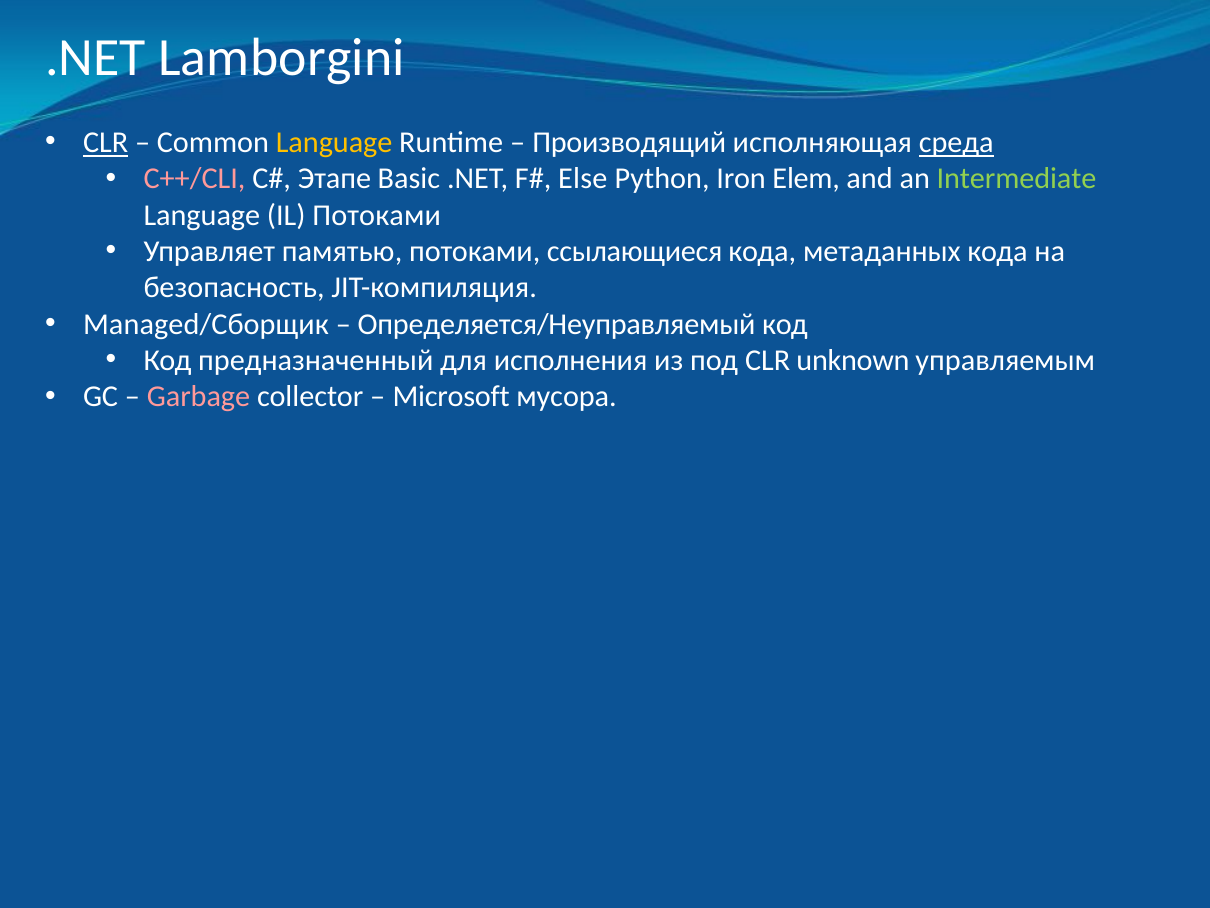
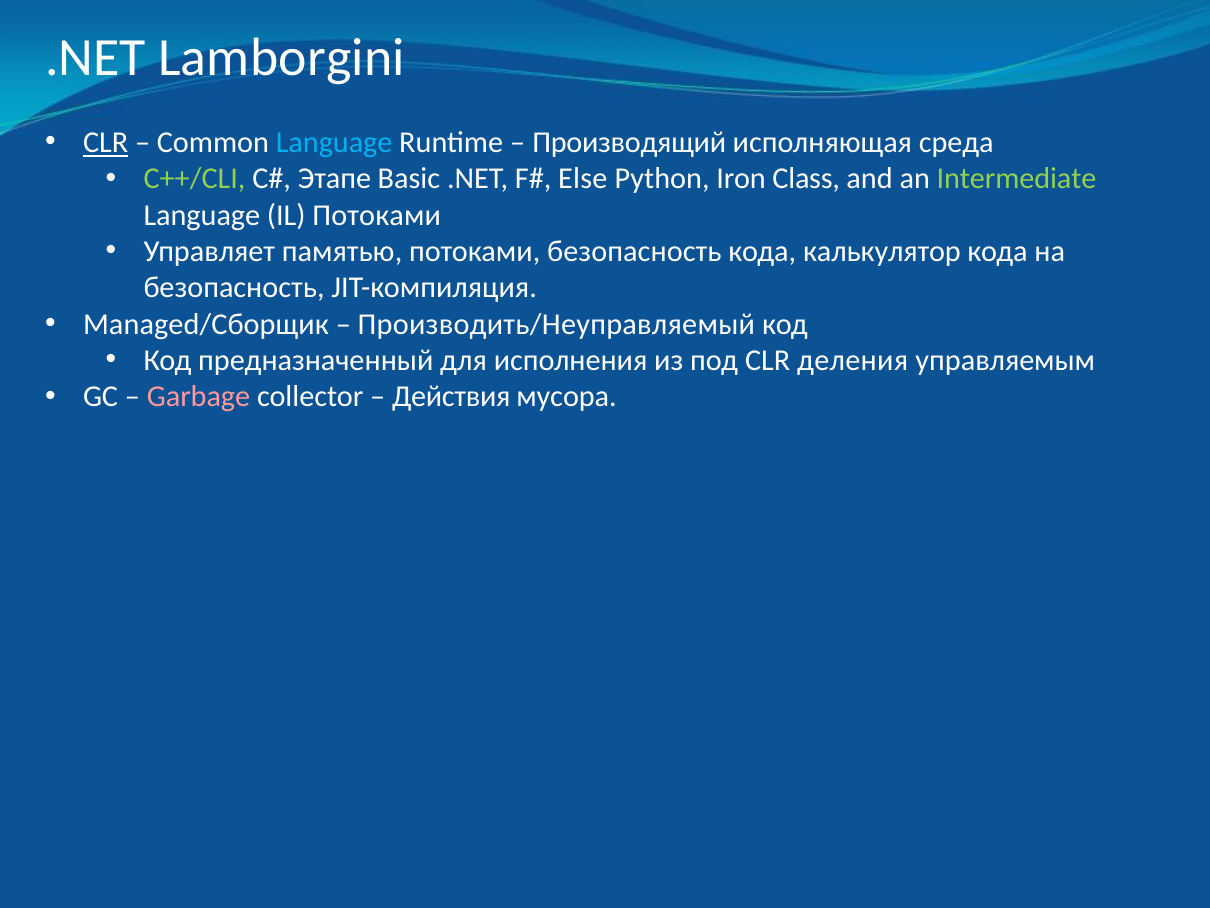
Language colour: yellow -> light blue (334, 143)
среда underline: present -> none (956, 143)
C++/CLI colour: pink -> light green (195, 179)
Elem: Elem -> Class (806, 179)
потоками ссылающиеся: ссылающиеся -> безопасность (634, 251)
метаданных: метаданных -> калькулятор (882, 251)
Определяется/Неуправляемый: Определяется/Неуправляемый -> Производить/Неуправляемый (556, 324)
unknown: unknown -> деления (853, 360)
Microsoft: Microsoft -> Действия (451, 397)
